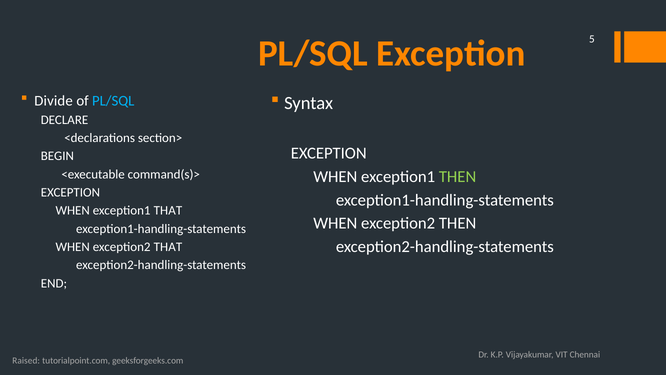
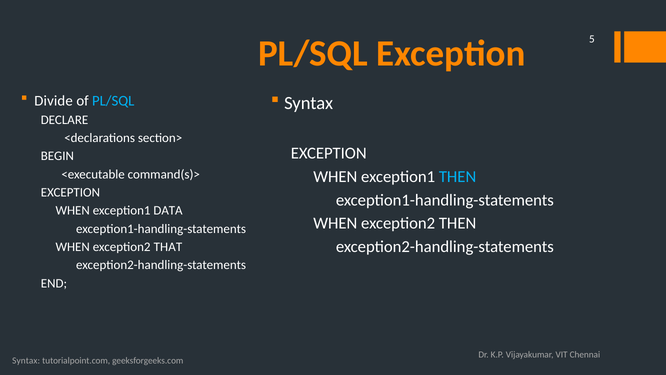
THEN colour: light green -> light blue (458, 177)
exception1 THAT: THAT -> DATA (168, 210)
Raised: Raised -> Syntax (26, 360)
